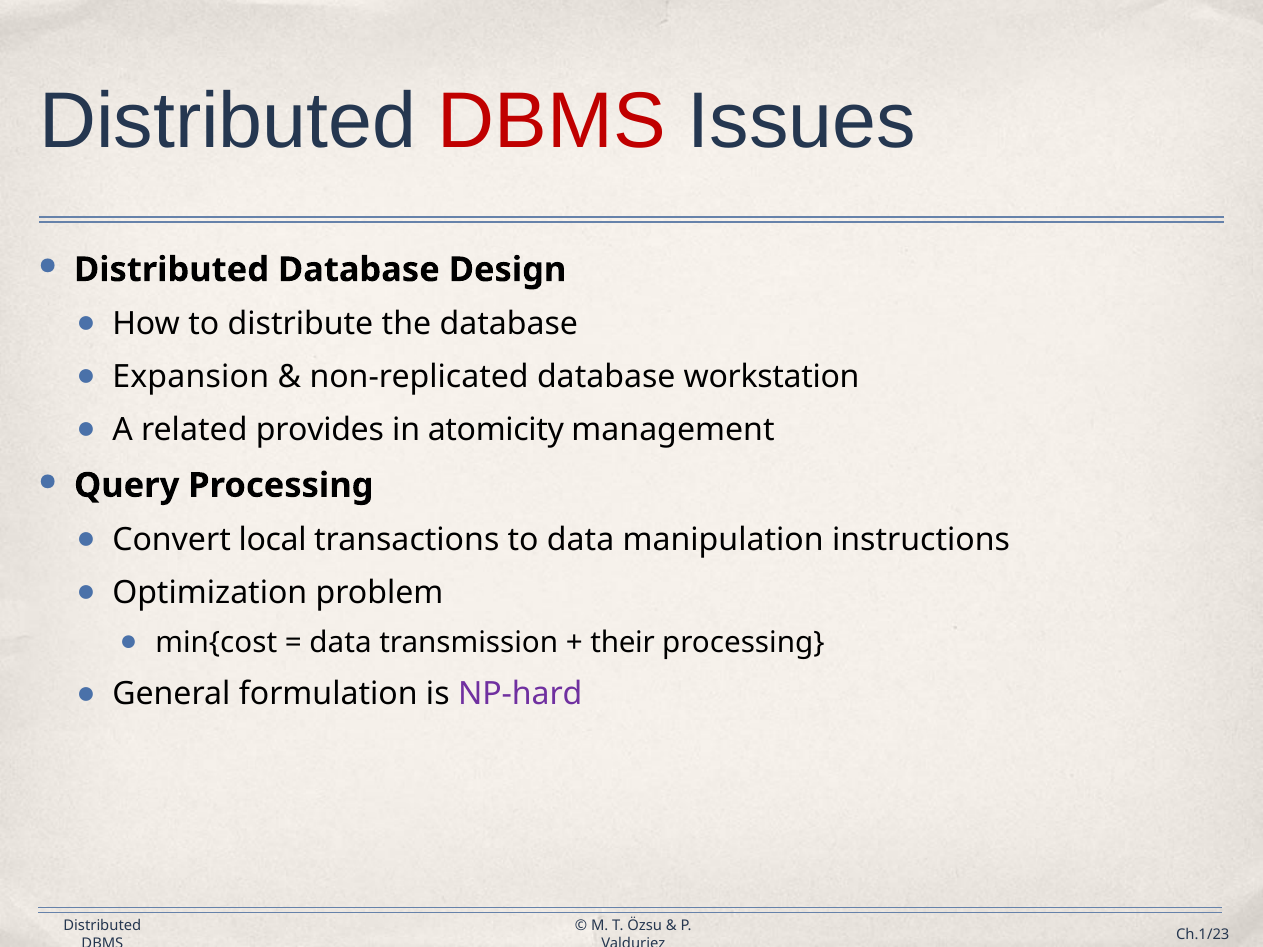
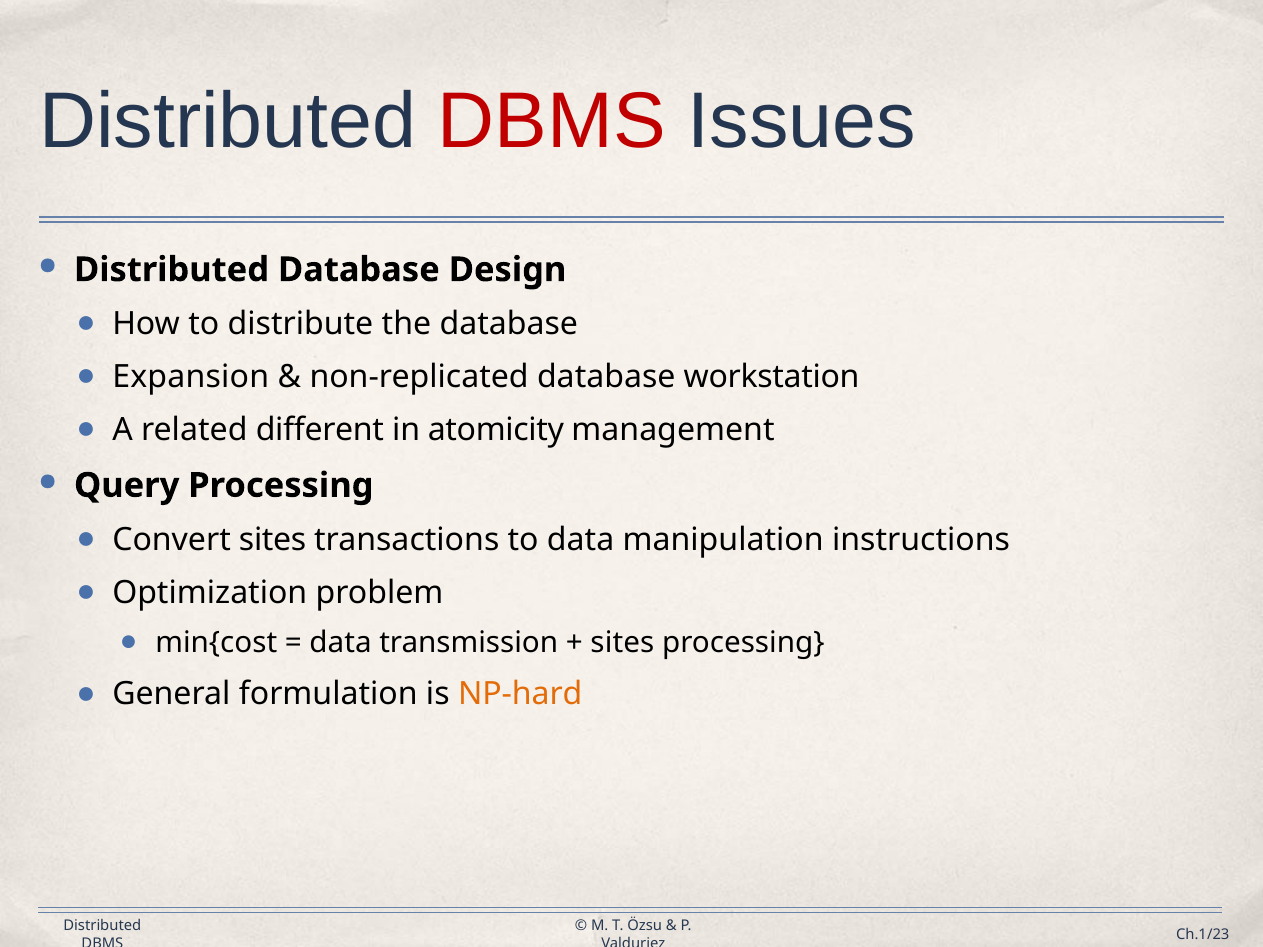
provides: provides -> different (320, 430)
Convert local: local -> sites (273, 540)
their: their -> sites (622, 643)
NP-hard colour: purple -> orange (520, 694)
